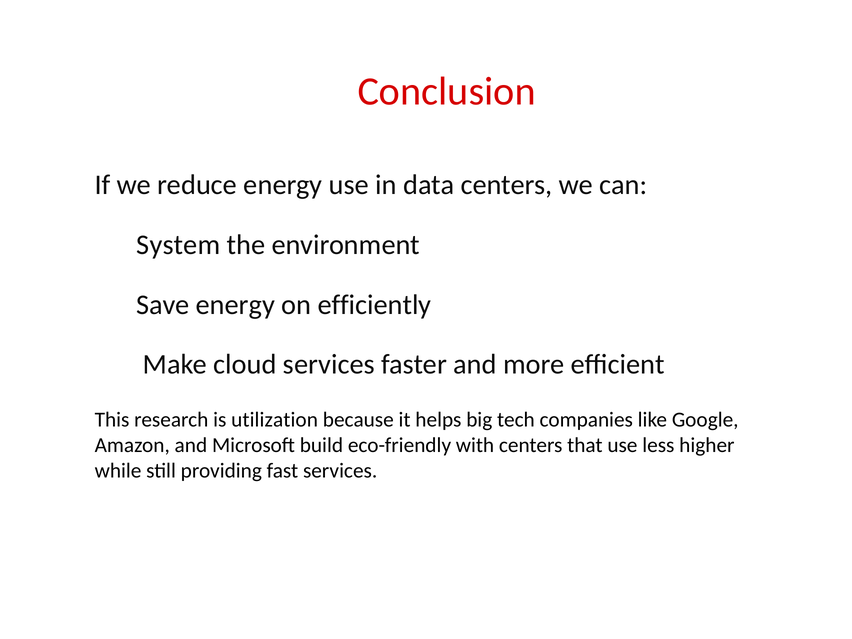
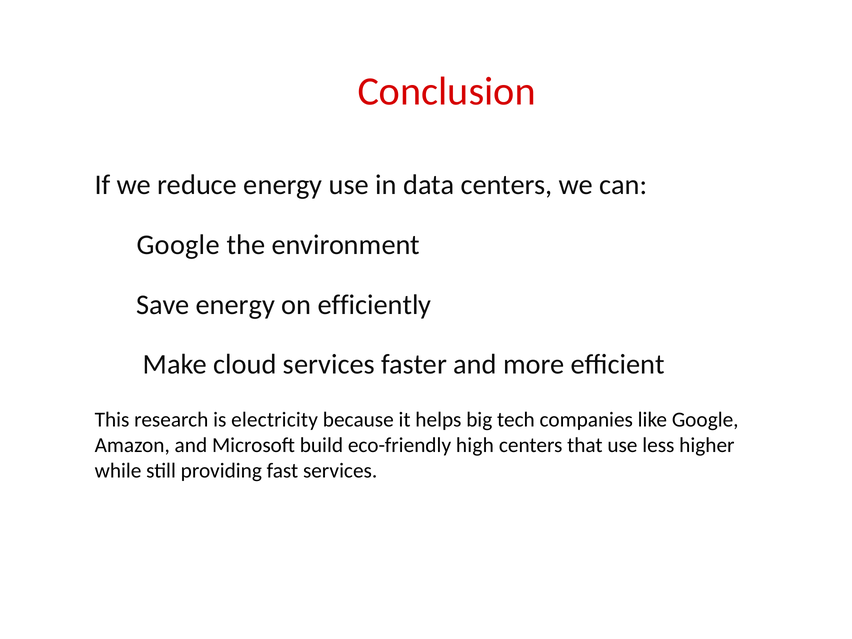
System: System -> Google (178, 245)
utilization: utilization -> electricity (275, 420)
with: with -> high (475, 445)
